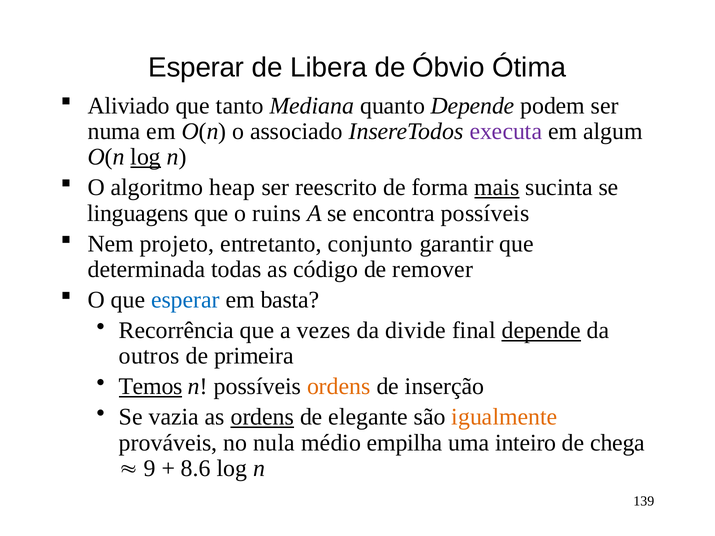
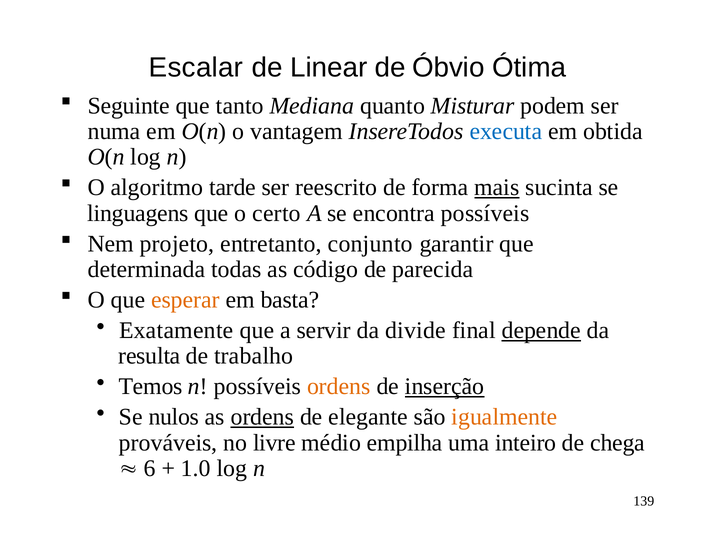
Esperar: Esperar -> Escalar (196, 67)
Libera: Libera -> Linear (329, 67)
Aliviado: Aliviado -> Seguinte (129, 106)
quanto Depende: Depende -> Misturar (473, 106)
associado: associado -> vantagem (296, 131)
executa colour: purple -> blue (506, 131)
algum: algum -> obtida (613, 131)
log underline: present -> none (146, 157)
heap: heap -> tarde (233, 188)
ruins: ruins -> certo (277, 213)
remover: remover -> parecida (433, 270)
esperar colour: blue -> orange (185, 300)
Recorrência: Recorrência -> Exatamente (176, 331)
vezes: vezes -> servir (324, 331)
outros: outros -> resulta (149, 356)
primeira: primeira -> trabalho (254, 356)
Temos underline: present -> none (151, 387)
inserção underline: none -> present (445, 387)
vazia: vazia -> nulos (174, 417)
nula: nula -> livre (274, 443)
9: 9 -> 6 (150, 469)
8.6: 8.6 -> 1.0 (196, 469)
